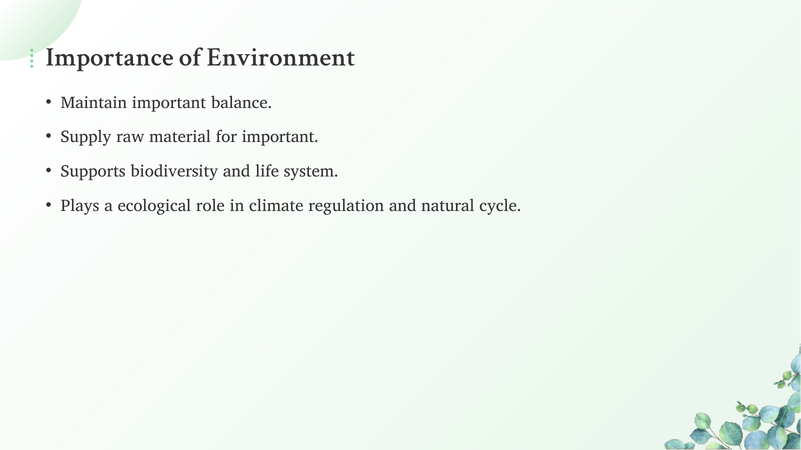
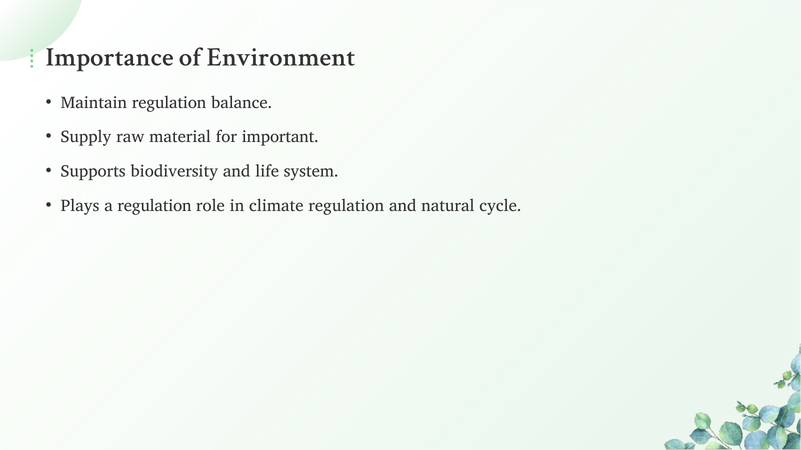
Maintain important: important -> regulation (169, 103)
a ecological: ecological -> regulation (154, 206)
